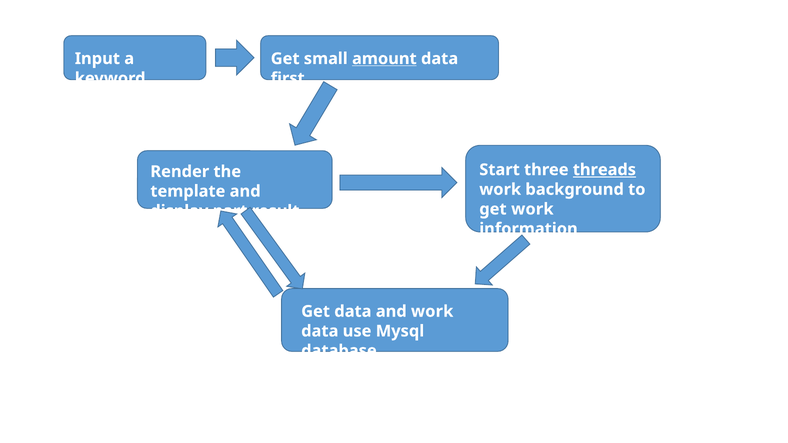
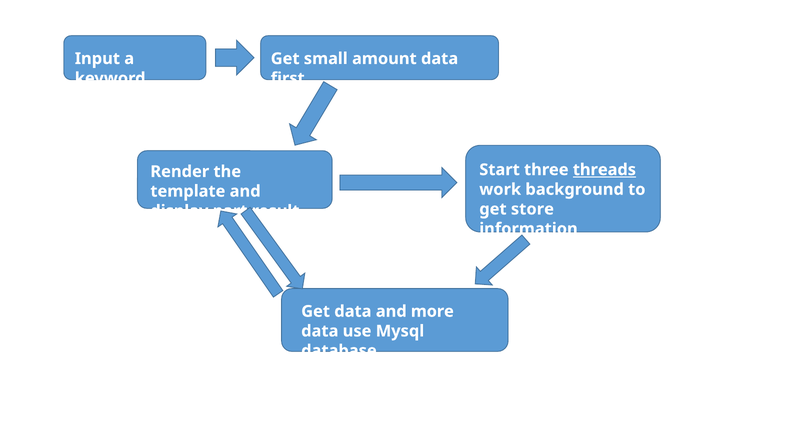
amount underline: present -> none (384, 59)
get work: work -> store (532, 209)
and work: work -> more (432, 312)
